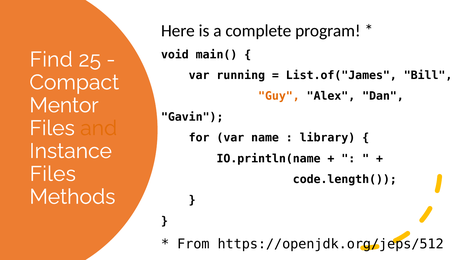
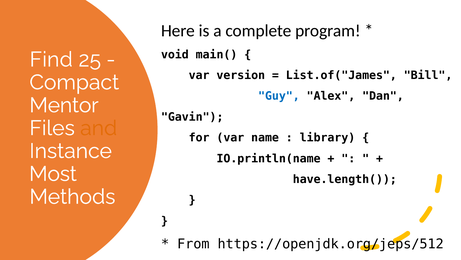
running: running -> version (241, 75)
Guy colour: orange -> blue (279, 96)
Files: Files -> Most (53, 173)
code.length(: code.length( -> have.length( (345, 179)
